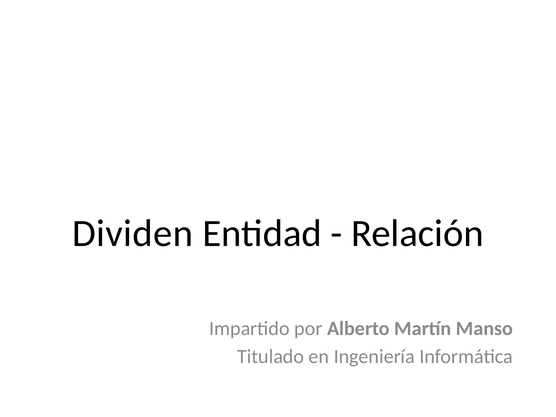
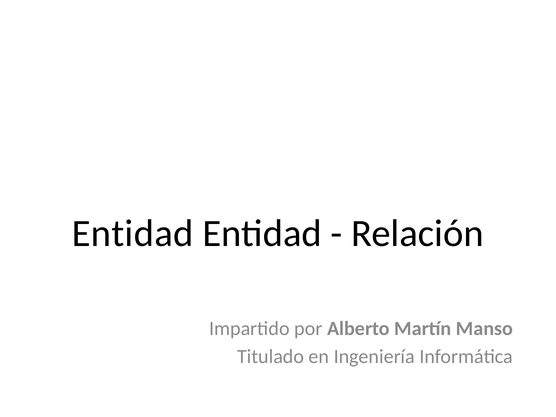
Dividen: Dividen -> Entidad (133, 233)
